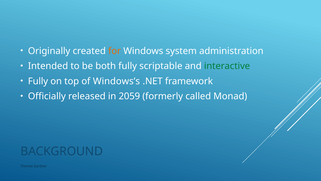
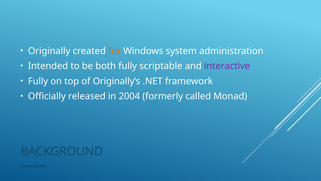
interactive colour: green -> purple (227, 66)
Windows’s: Windows’s -> Originally’s (117, 81)
2059: 2059 -> 2004 (129, 96)
